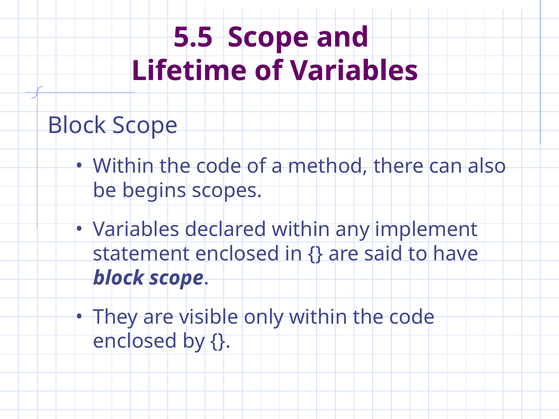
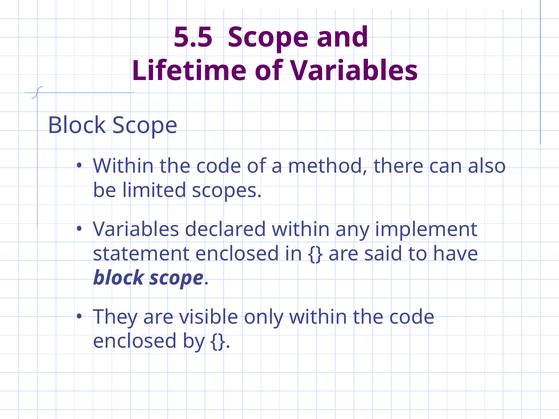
begins: begins -> limited (154, 191)
